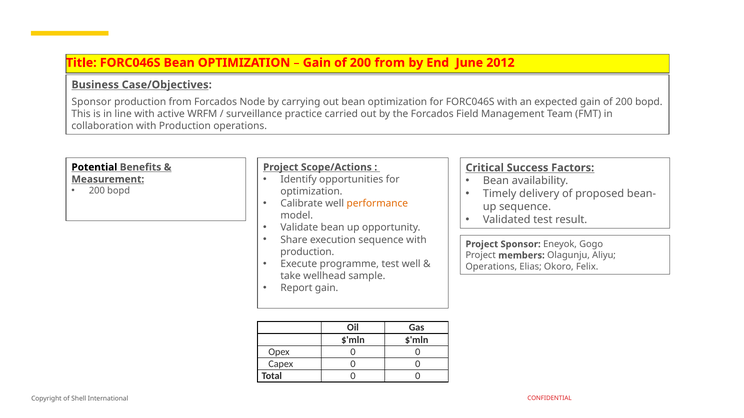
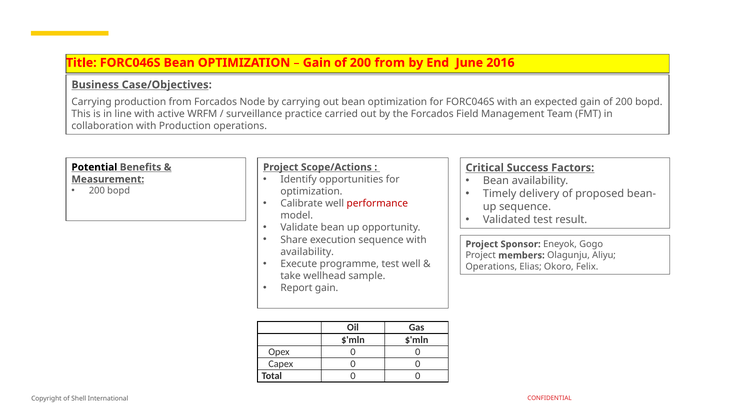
2012: 2012 -> 2016 (500, 63)
Sponsor: Sponsor -> Carrying (92, 102)
performance colour: orange -> red (377, 204)
production: production -> availability (307, 252)
